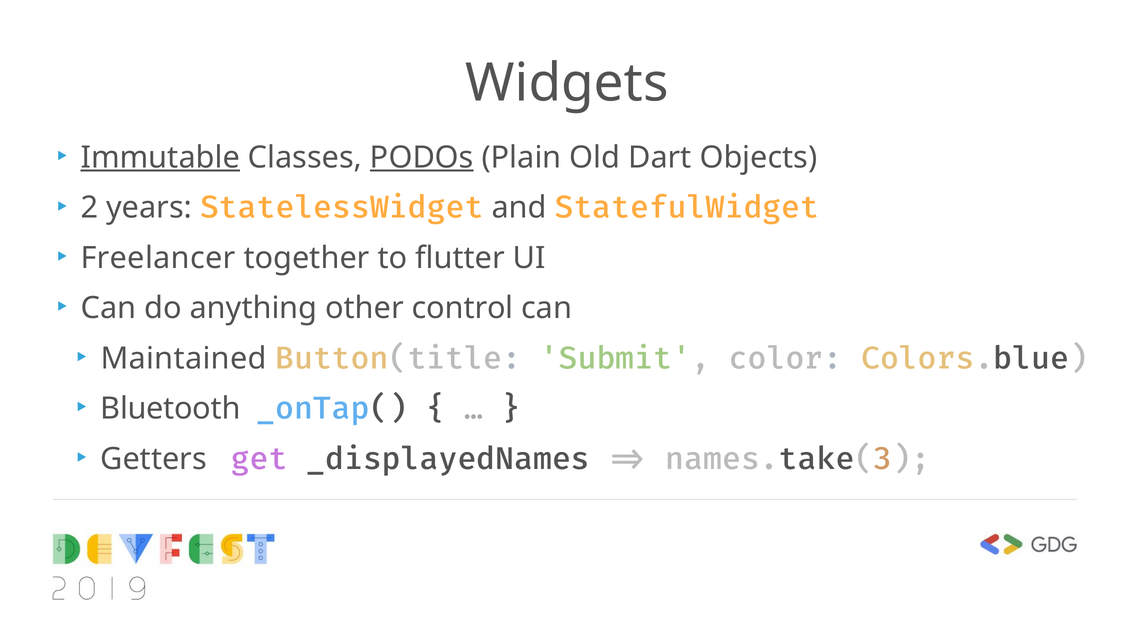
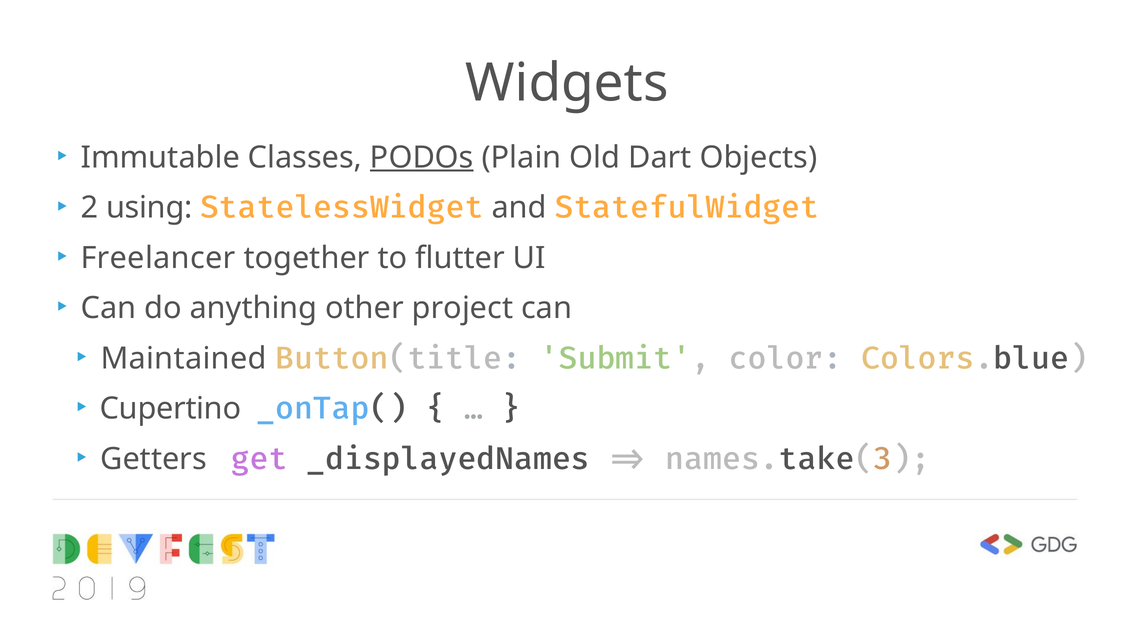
Immutable underline: present -> none (160, 157)
years: years -> using (149, 208)
control: control -> project (463, 308)
Bluetooth: Bluetooth -> Cupertino (170, 409)
